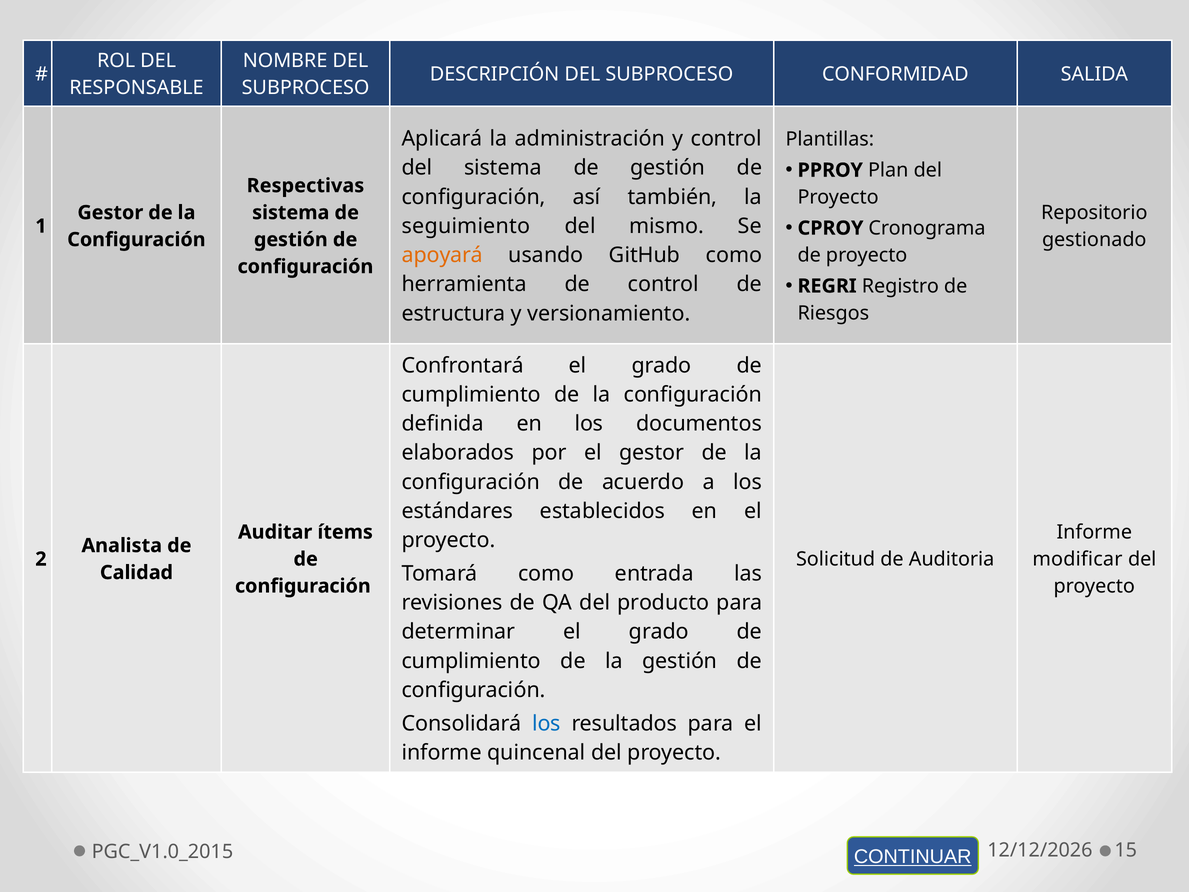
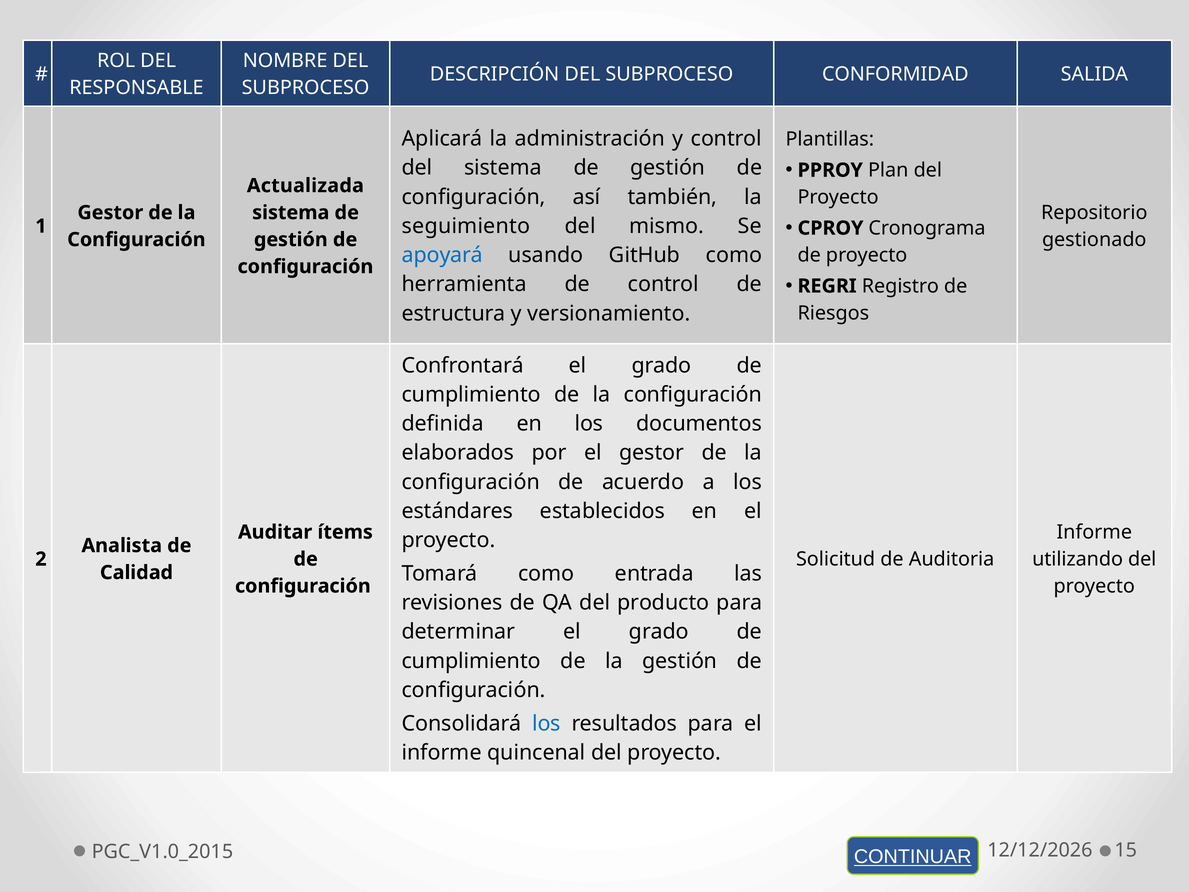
Respectivas: Respectivas -> Actualizada (305, 186)
apoyará colour: orange -> blue (442, 255)
modificar: modificar -> utilizando (1078, 559)
